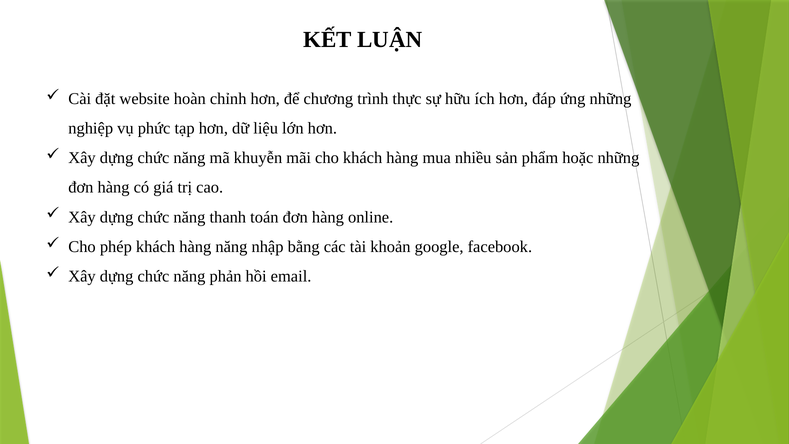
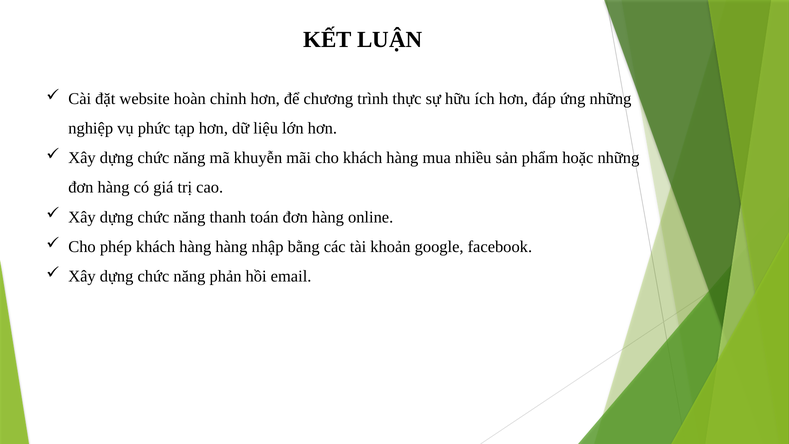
hàng năng: năng -> hàng (231, 247)
